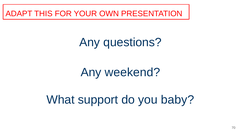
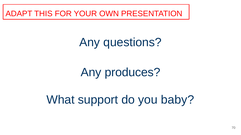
weekend: weekend -> produces (133, 73)
